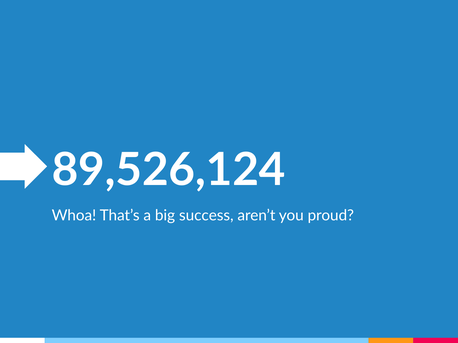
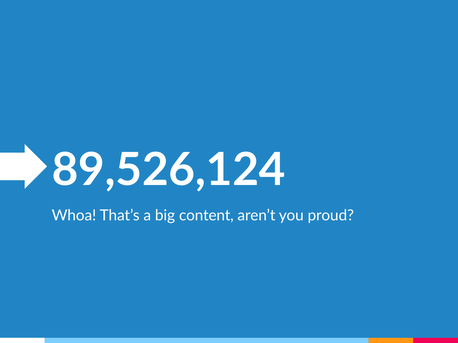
success: success -> content (206, 216)
